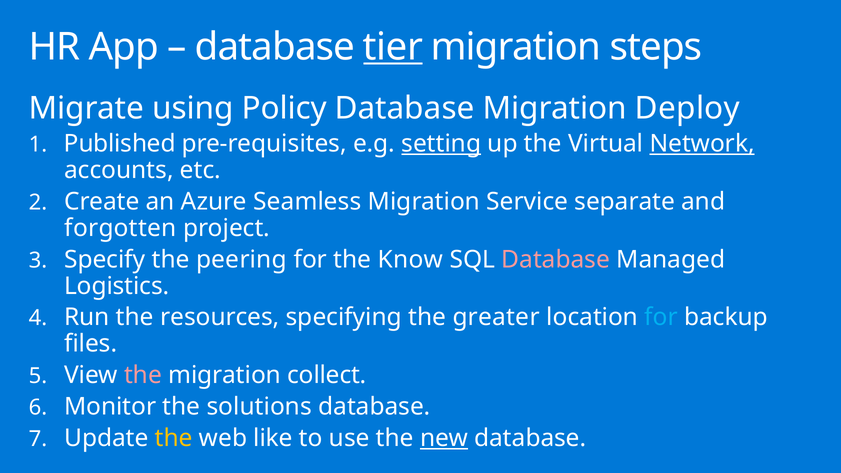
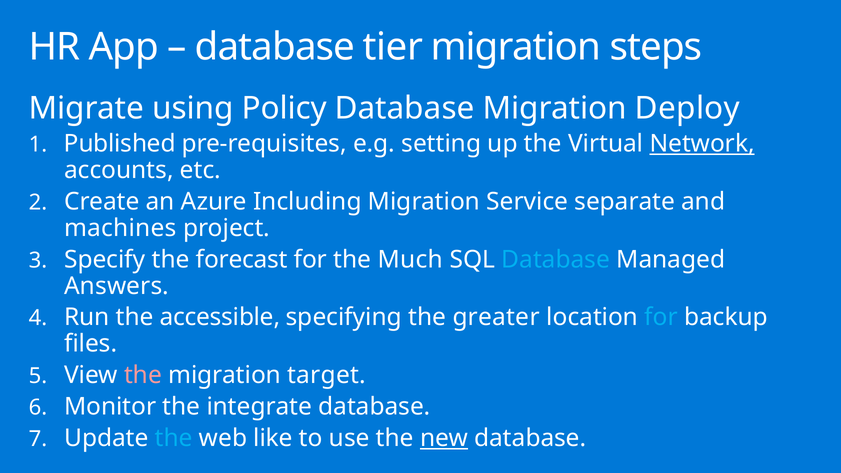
tier underline: present -> none (393, 47)
setting underline: present -> none (441, 144)
Seamless: Seamless -> Including (307, 202)
forgotten: forgotten -> machines (120, 228)
peering: peering -> forecast (242, 259)
Know: Know -> Much (410, 259)
Database colour: pink -> light blue (556, 259)
Logistics: Logistics -> Answers (117, 286)
resources: resources -> accessible (220, 317)
collect: collect -> target (327, 375)
solutions: solutions -> integrate (259, 407)
the colour: yellow -> light blue (174, 438)
